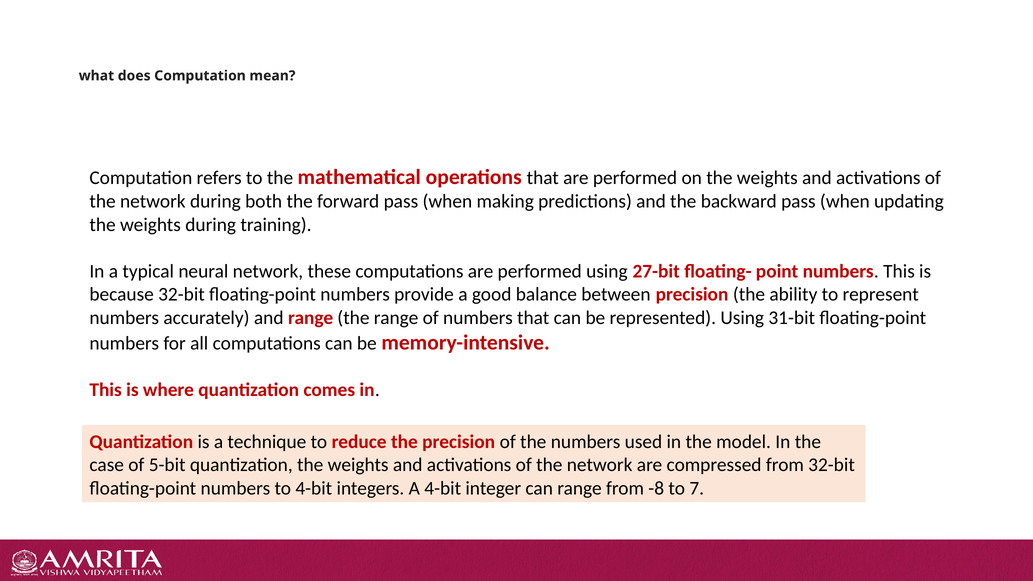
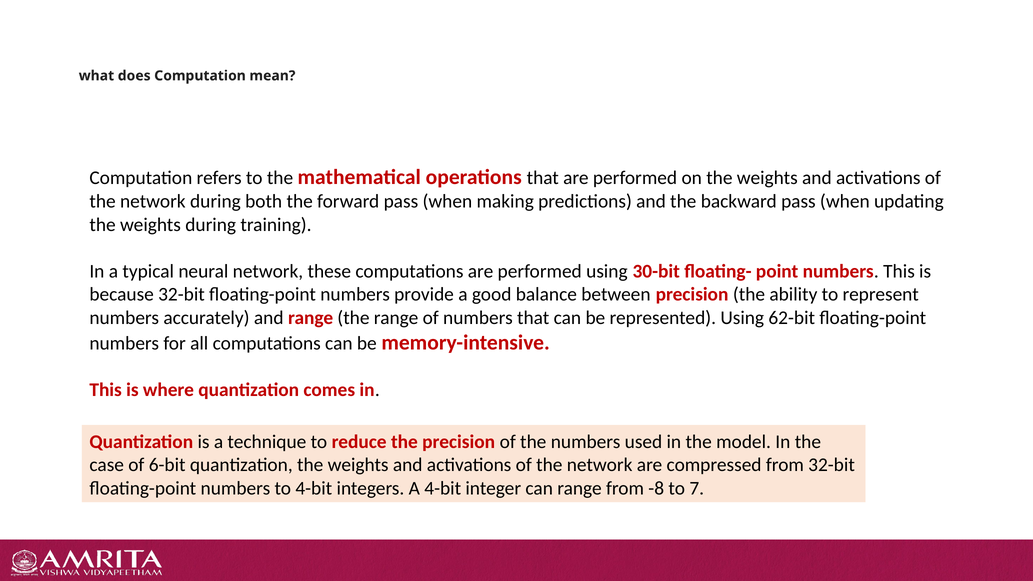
27-bit: 27-bit -> 30-bit (656, 271)
31-bit: 31-bit -> 62-bit (792, 318)
5-bit: 5-bit -> 6-bit (167, 465)
